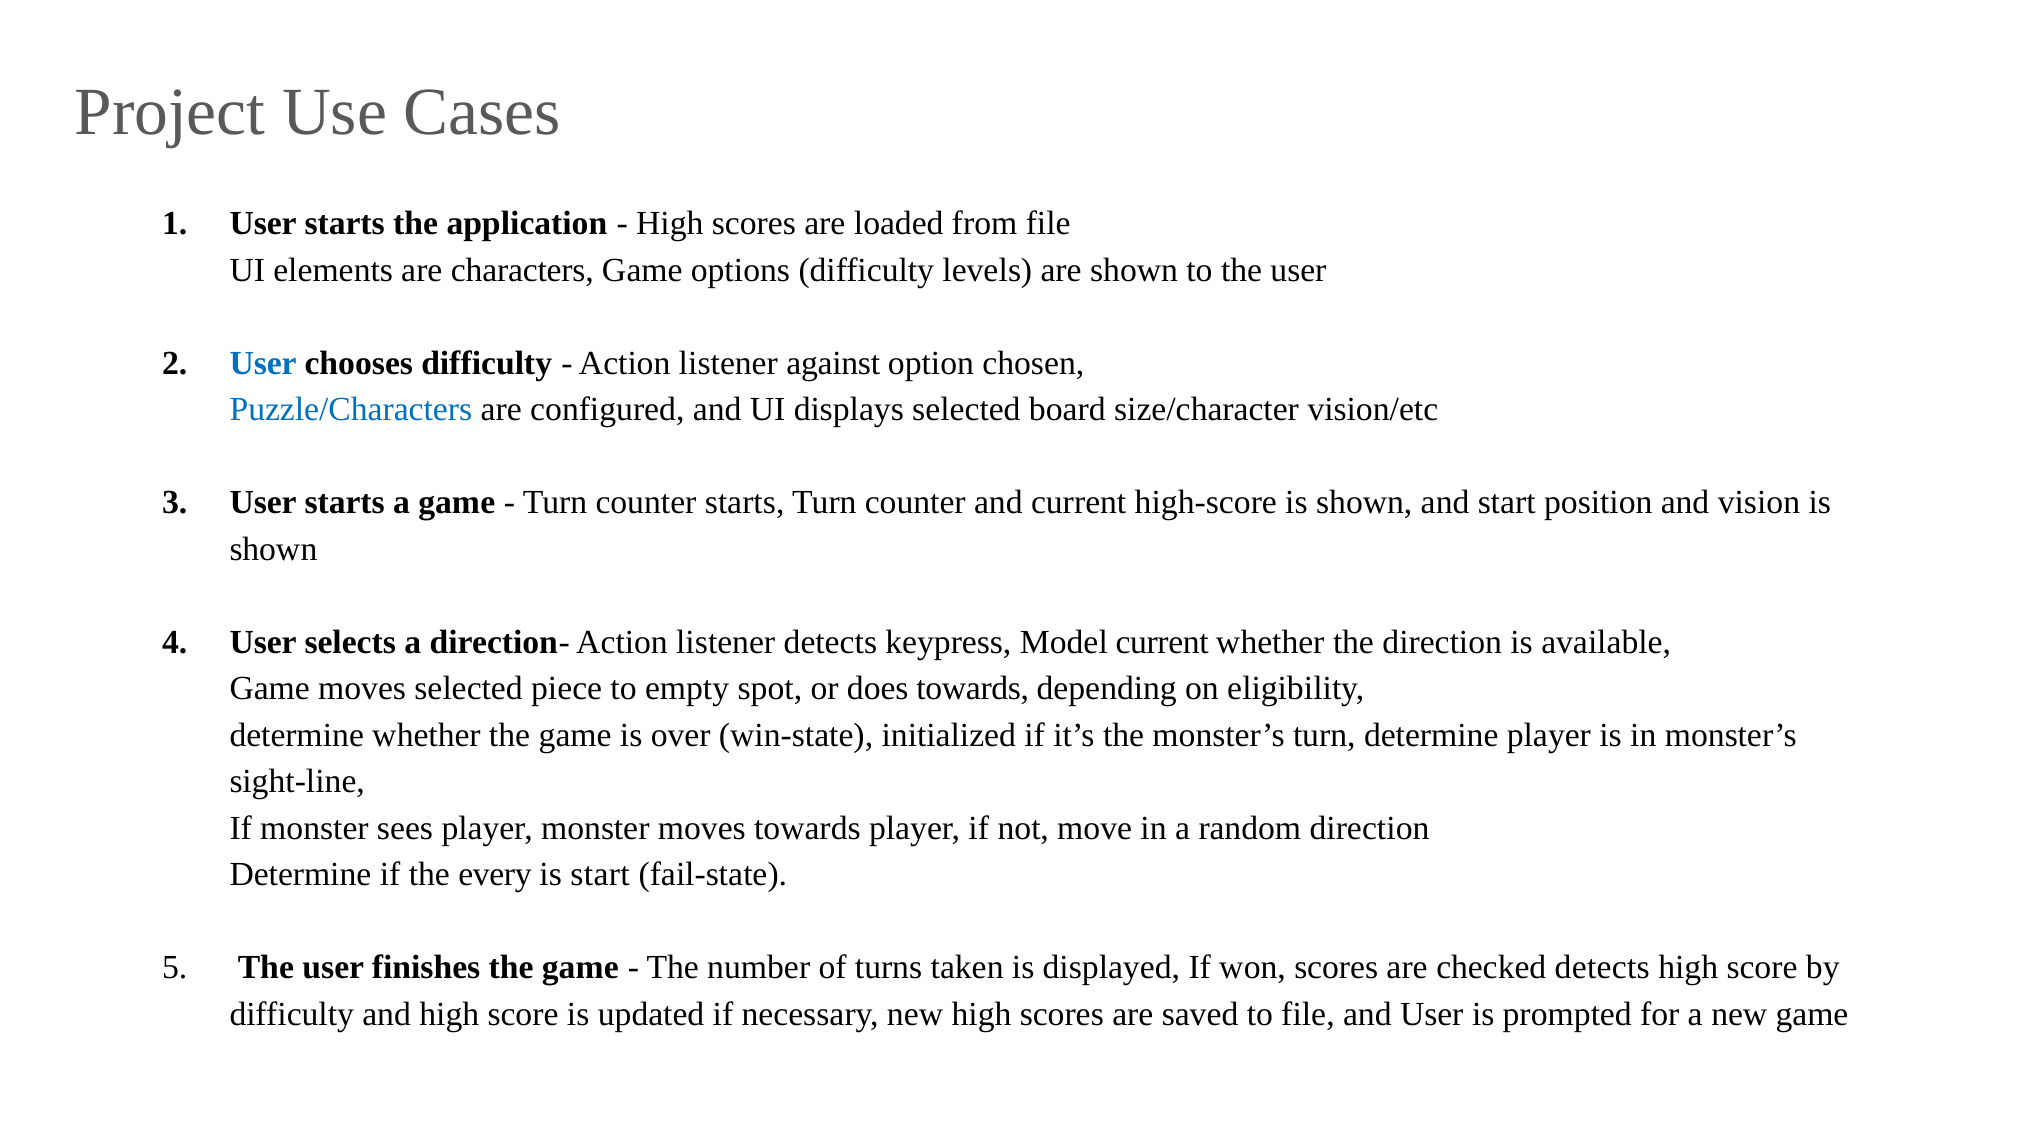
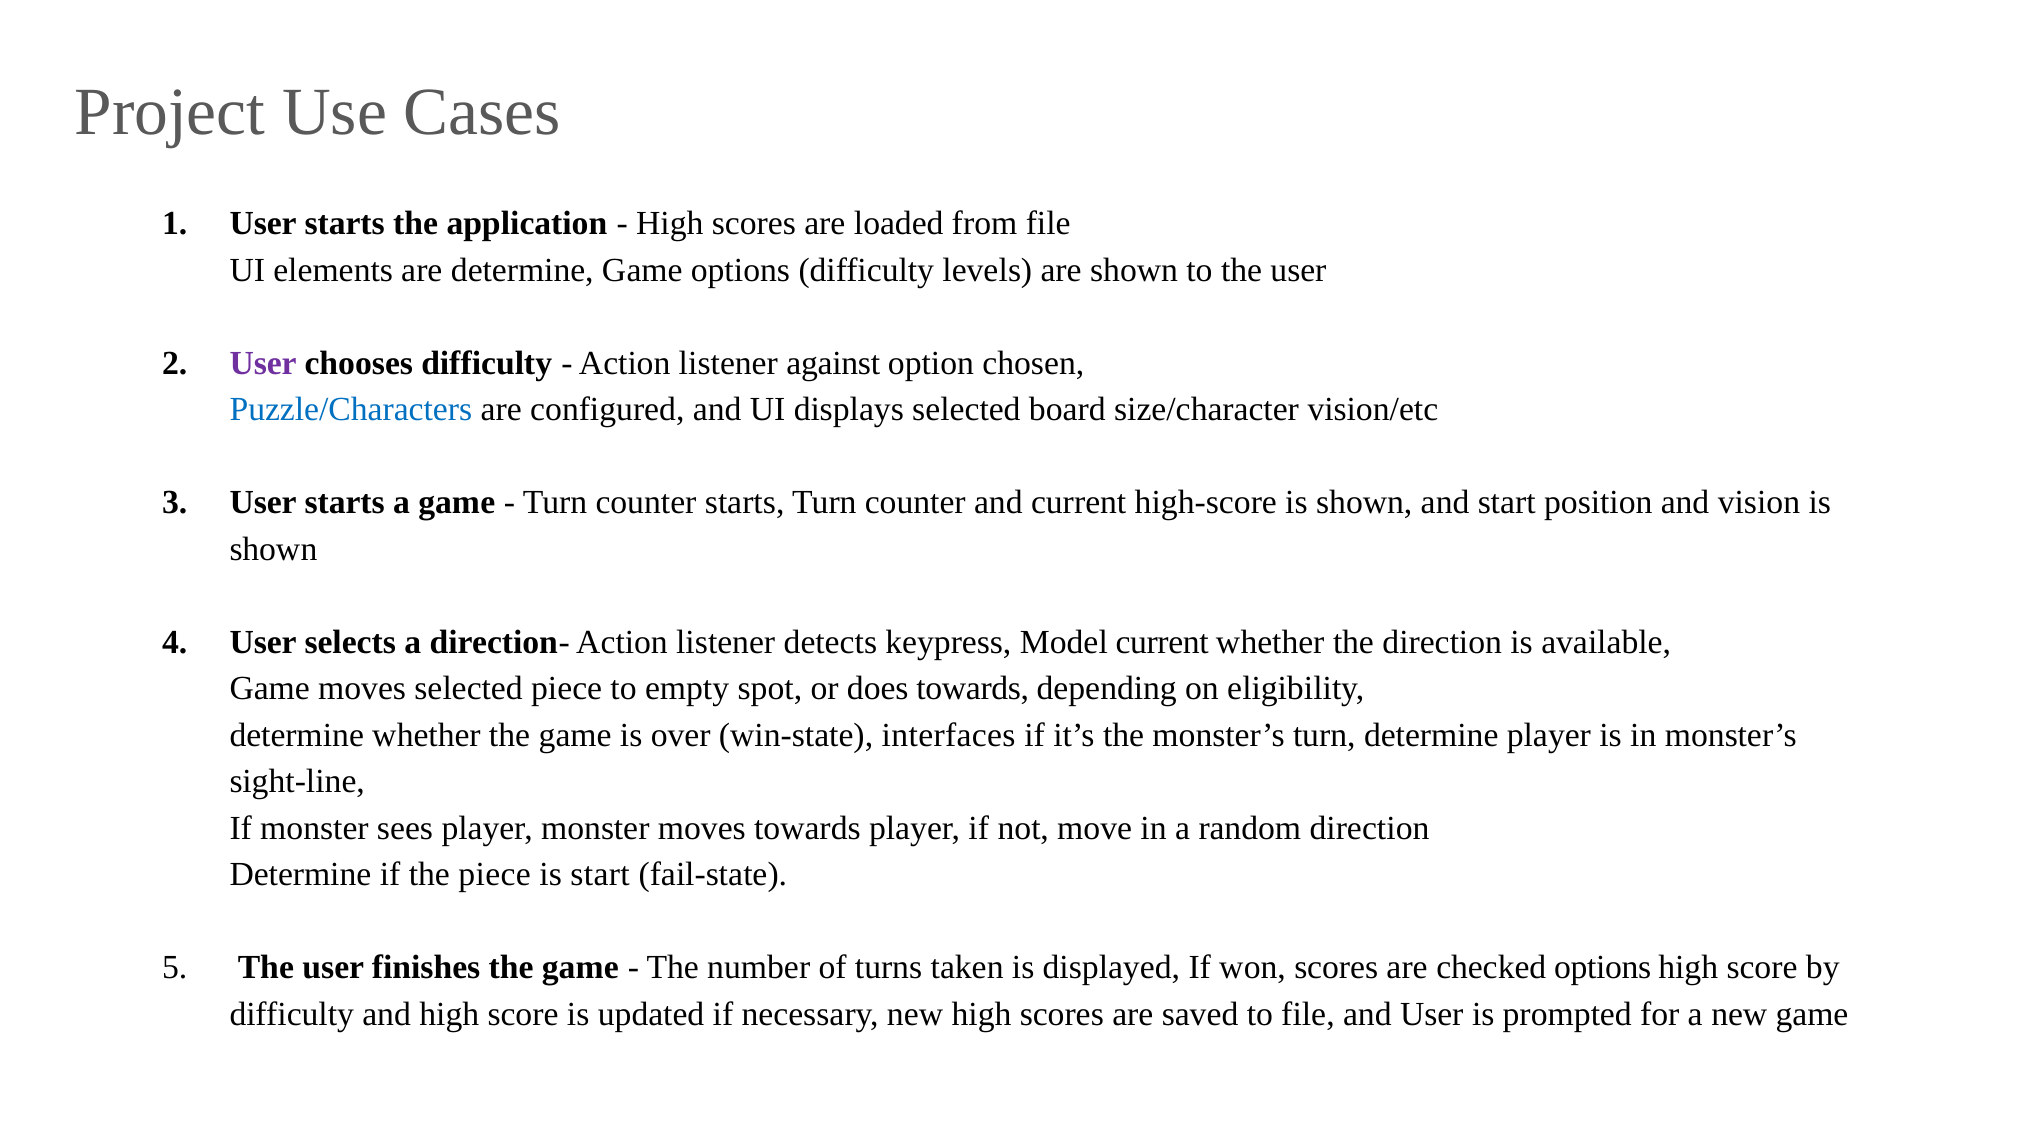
are characters: characters -> determine (522, 270)
User colour: blue -> purple (263, 363)
initialized: initialized -> interfaces (949, 735)
the every: every -> piece (495, 875)
checked detects: detects -> options (1603, 968)
